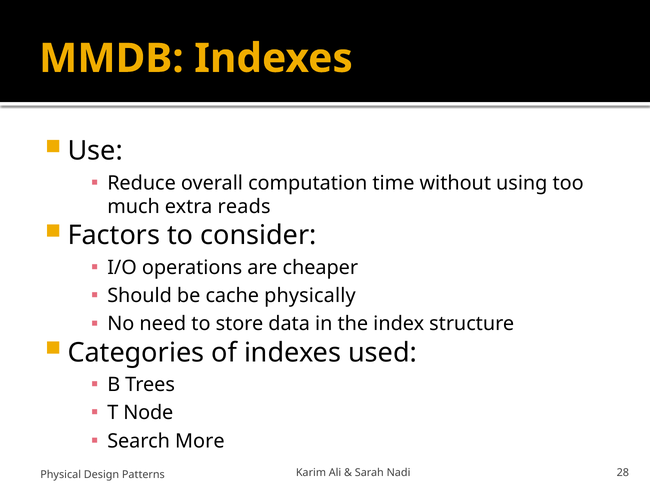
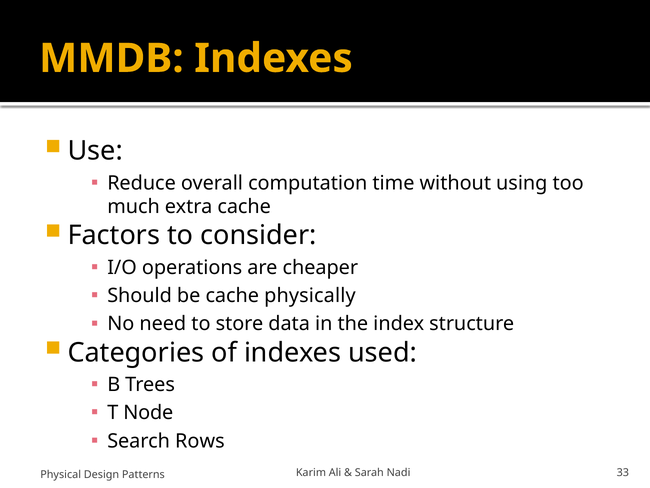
extra reads: reads -> cache (244, 207)
More: More -> Rows (200, 441)
28: 28 -> 33 (623, 472)
